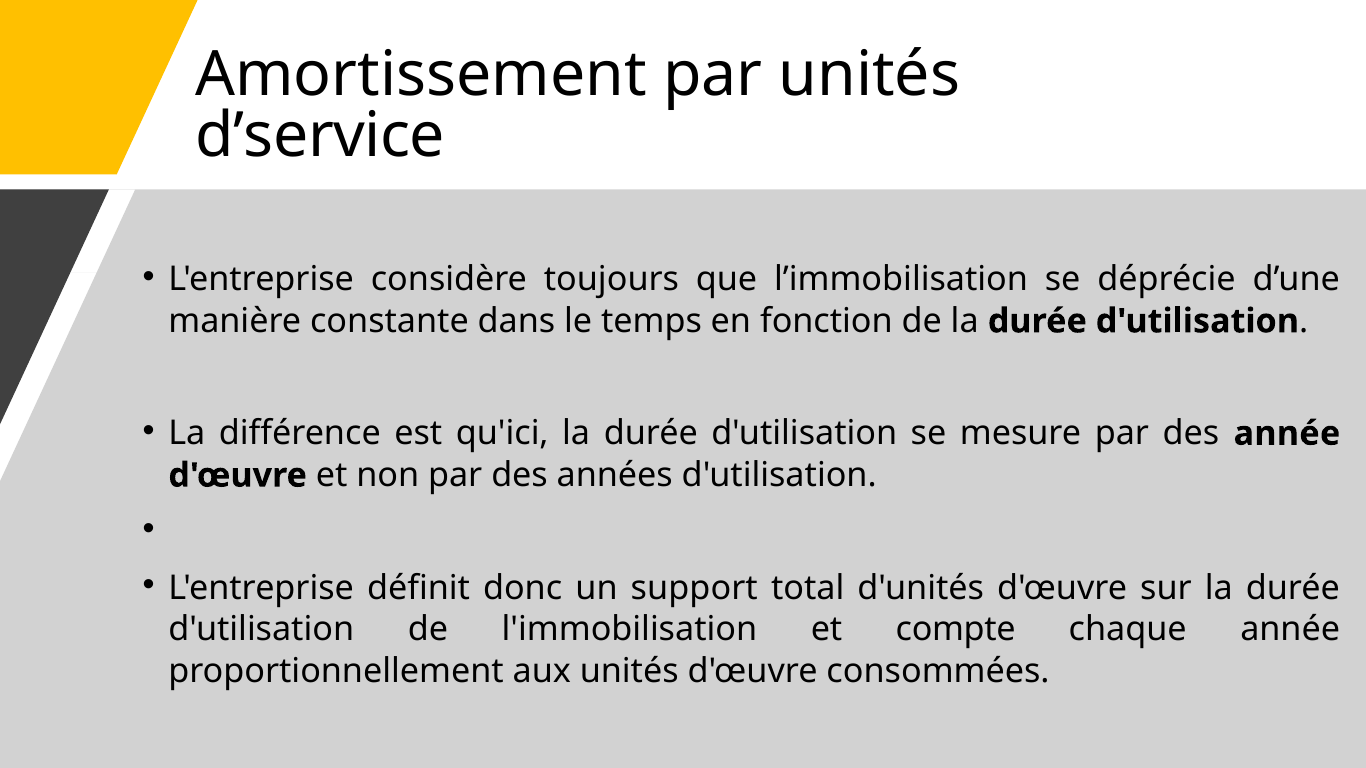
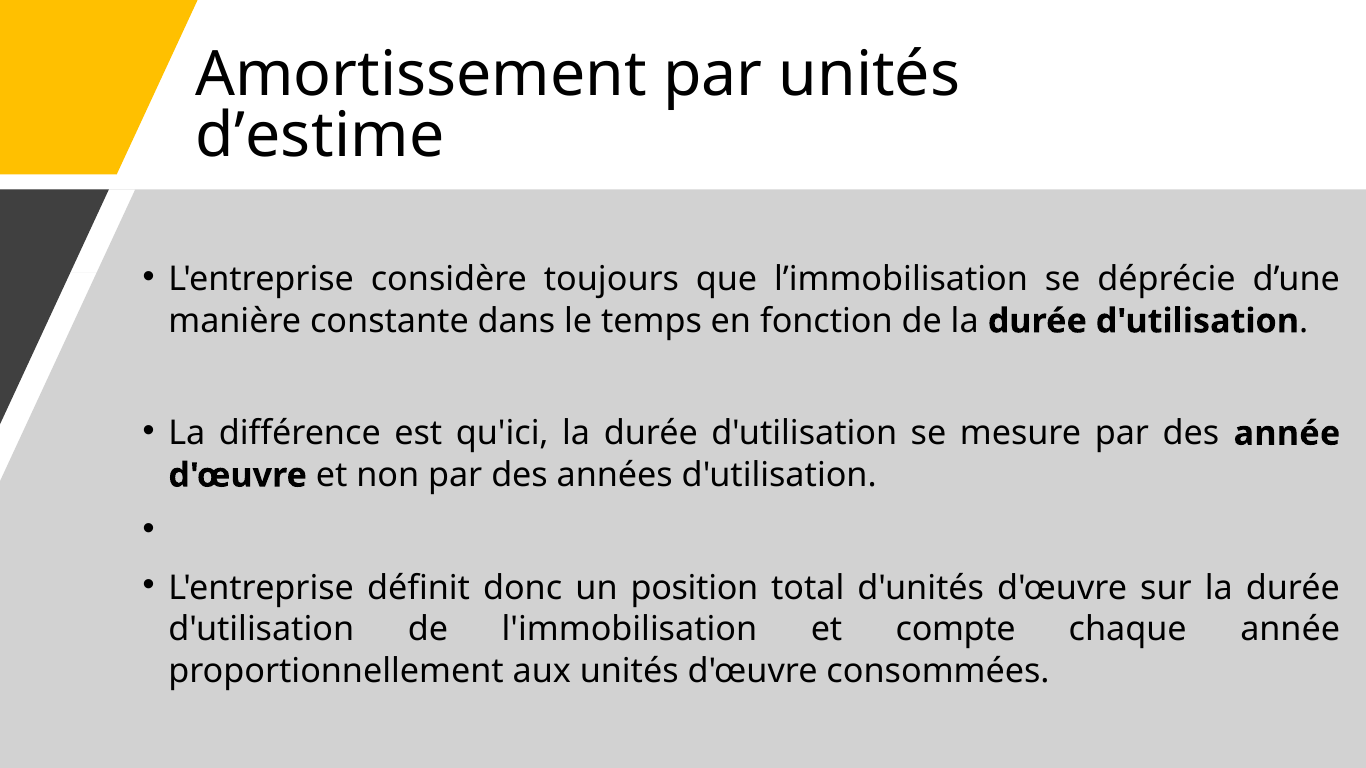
d’service: d’service -> d’estime (320, 136)
support: support -> position (694, 588)
